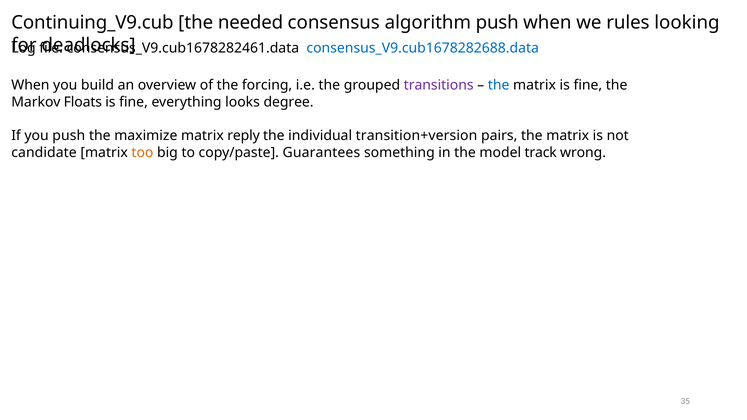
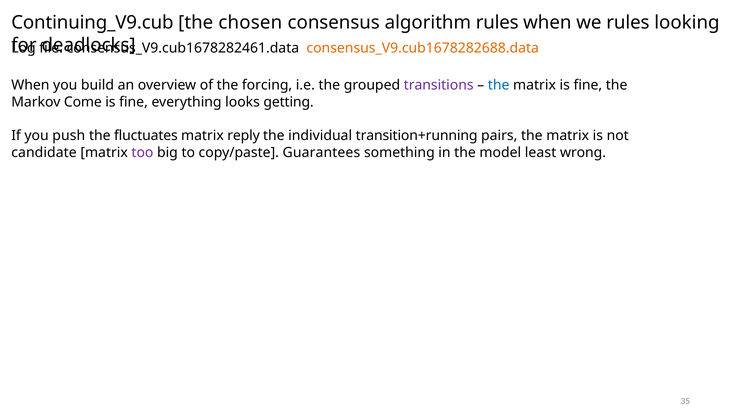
needed: needed -> chosen (250, 23)
algorithm push: push -> rules (497, 23)
consensus_V9.cub1678282688.data colour: blue -> orange (423, 48)
Floats: Floats -> Come (83, 102)
degree: degree -> getting (289, 102)
maximize: maximize -> fluctuates (146, 136)
transition+version: transition+version -> transition+running (417, 136)
too colour: orange -> purple (142, 153)
track: track -> least (541, 153)
